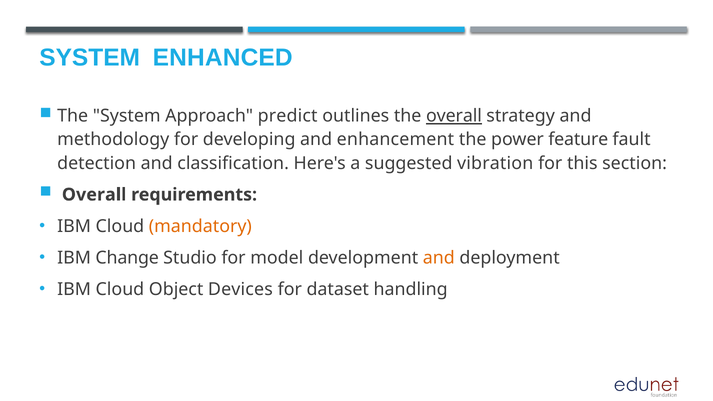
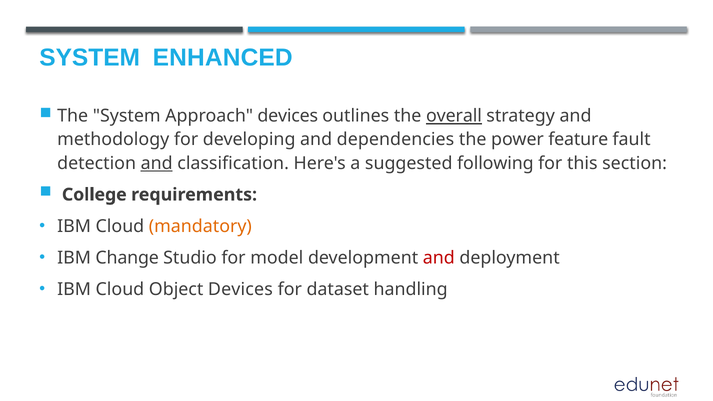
Approach predict: predict -> devices (288, 116)
enhancement: enhancement -> dependencies (396, 140)
and underline: none -> present (157, 163)
vibration: vibration -> following (495, 163)
Overall: Overall -> College (94, 195)
and colour: orange -> red (439, 258)
